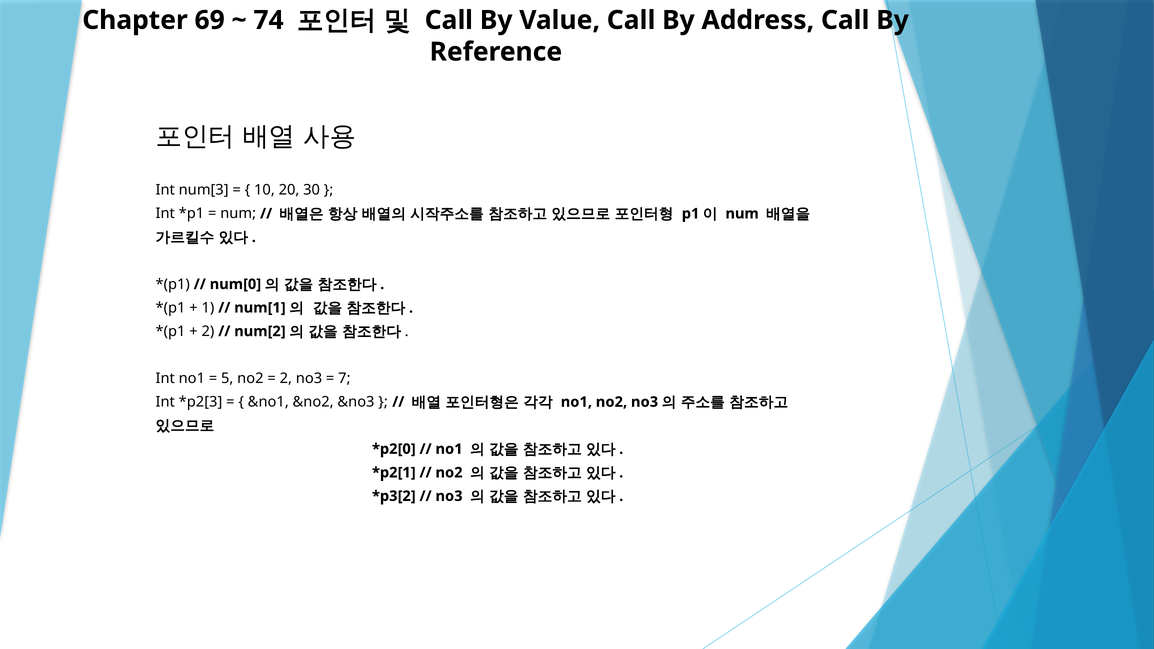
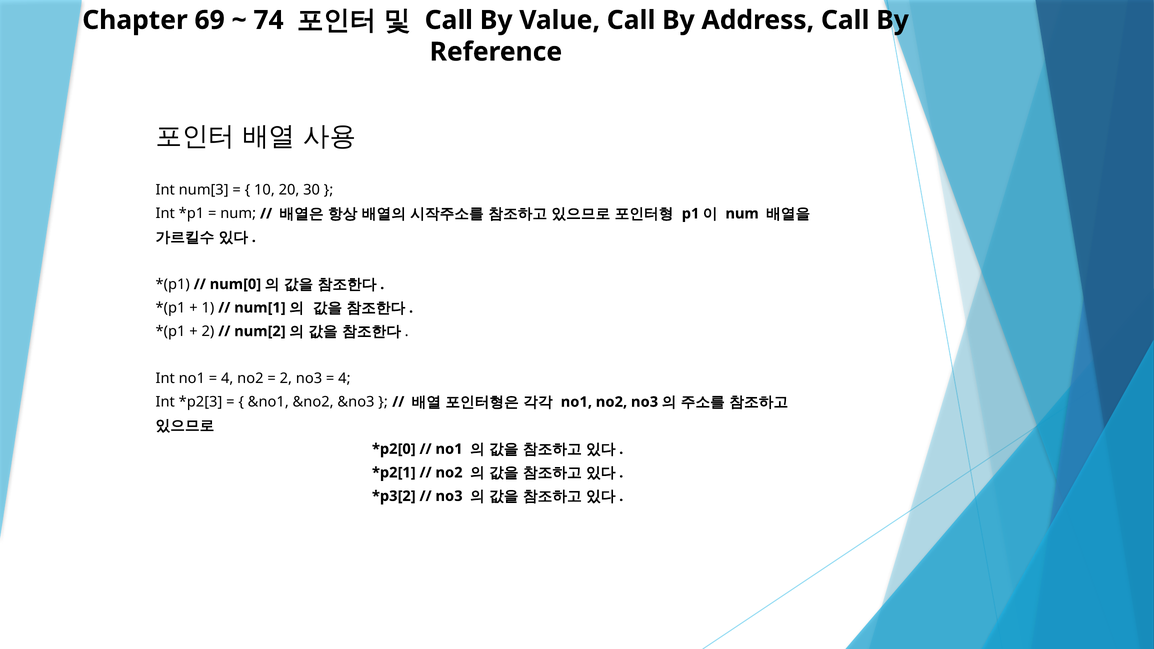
5: 5 -> 4 (227, 378)
7: 7 -> 4 (344, 378)
